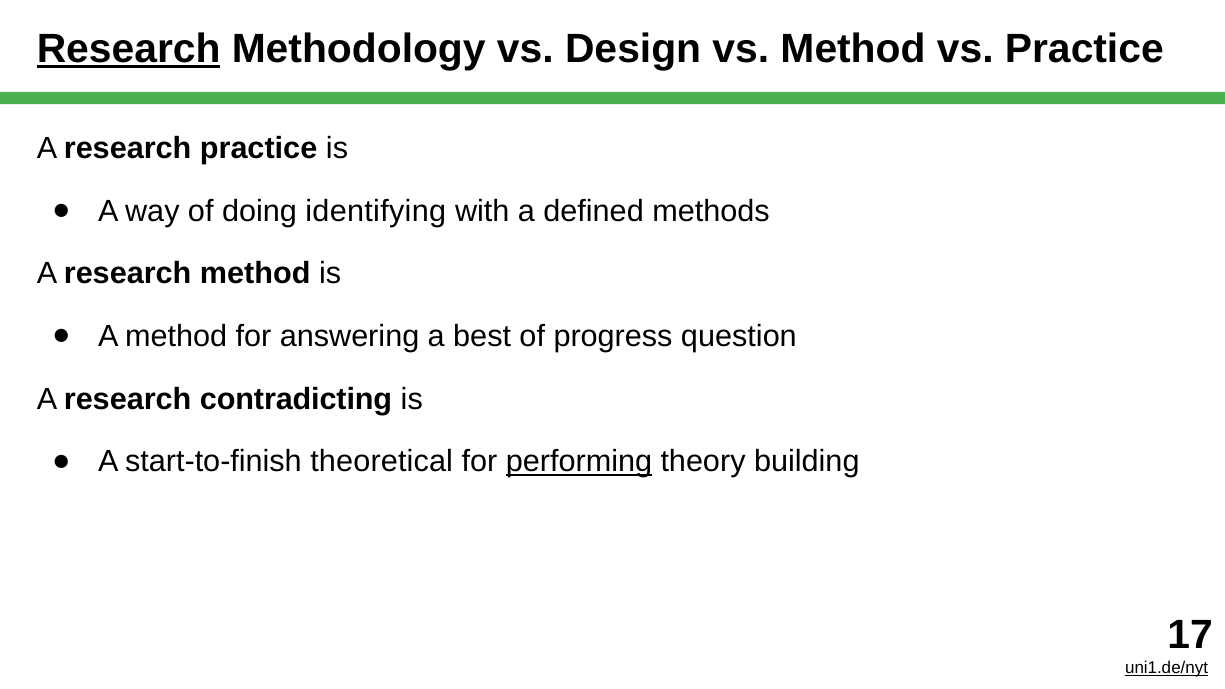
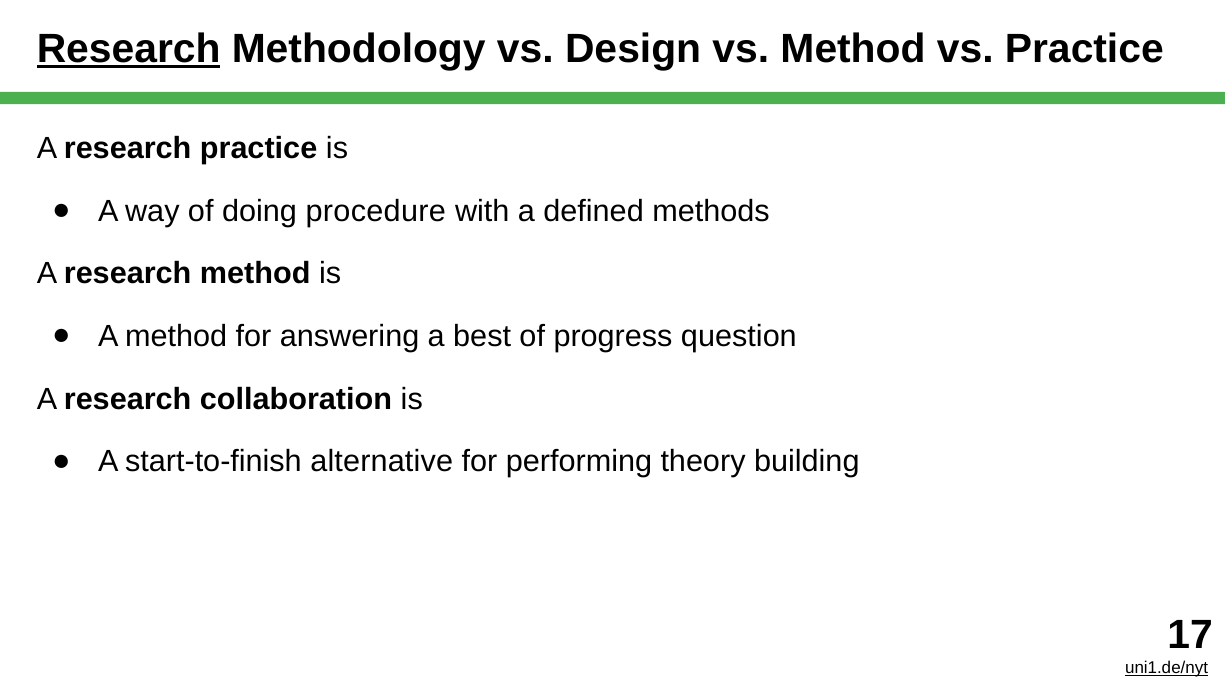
identifying: identifying -> procedure (376, 211)
contradicting: contradicting -> collaboration (296, 399)
theoretical: theoretical -> alternative (382, 462)
performing underline: present -> none (579, 462)
